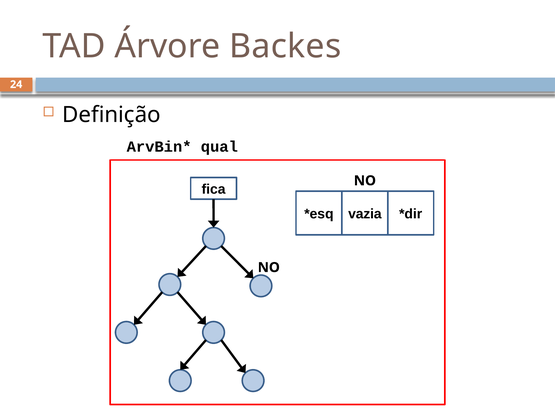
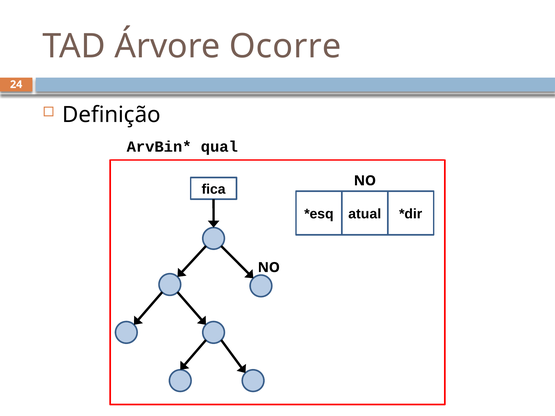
Backes: Backes -> Ocorre (285, 46)
vazia: vazia -> atual (365, 214)
